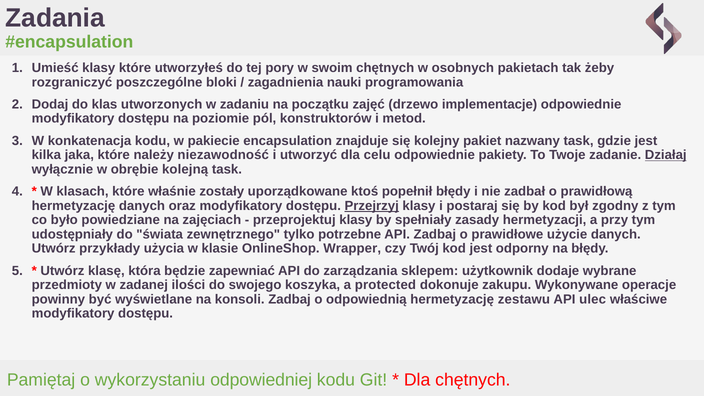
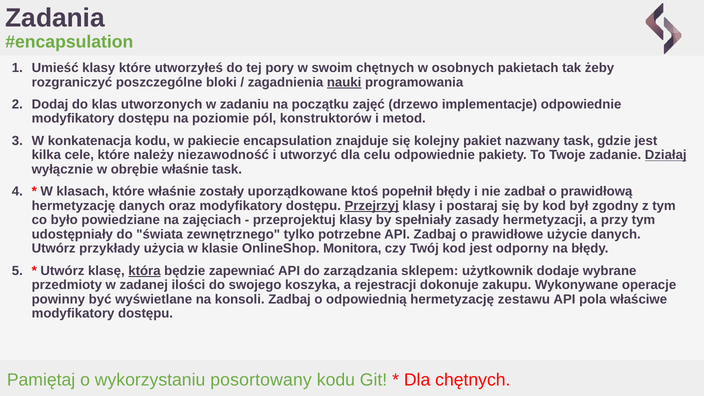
nauki underline: none -> present (344, 82)
jaka: jaka -> cele (79, 155)
obrębie kolejną: kolejną -> właśnie (185, 169)
Wrapper: Wrapper -> Monitora (352, 249)
która underline: none -> present (144, 271)
protected: protected -> rejestracji (386, 285)
ulec: ulec -> pola (593, 299)
odpowiedniej: odpowiedniej -> posortowany (261, 380)
